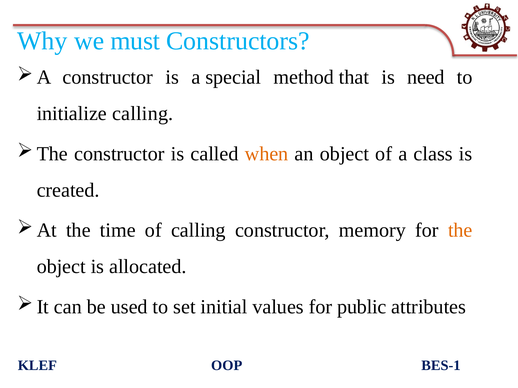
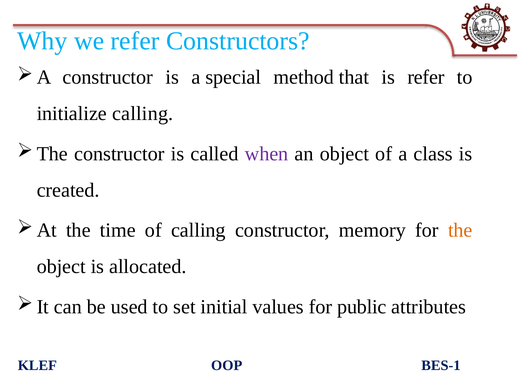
we must: must -> refer (135, 41)
is need: need -> refer (426, 77)
when colour: orange -> purple (267, 154)
